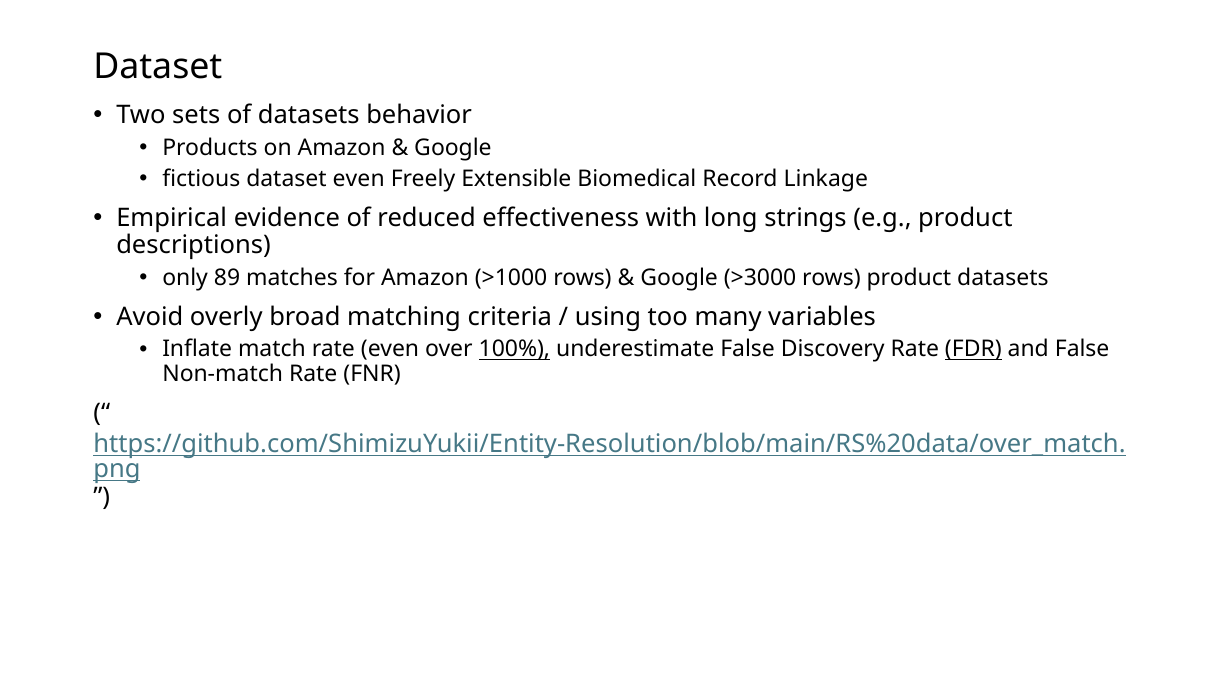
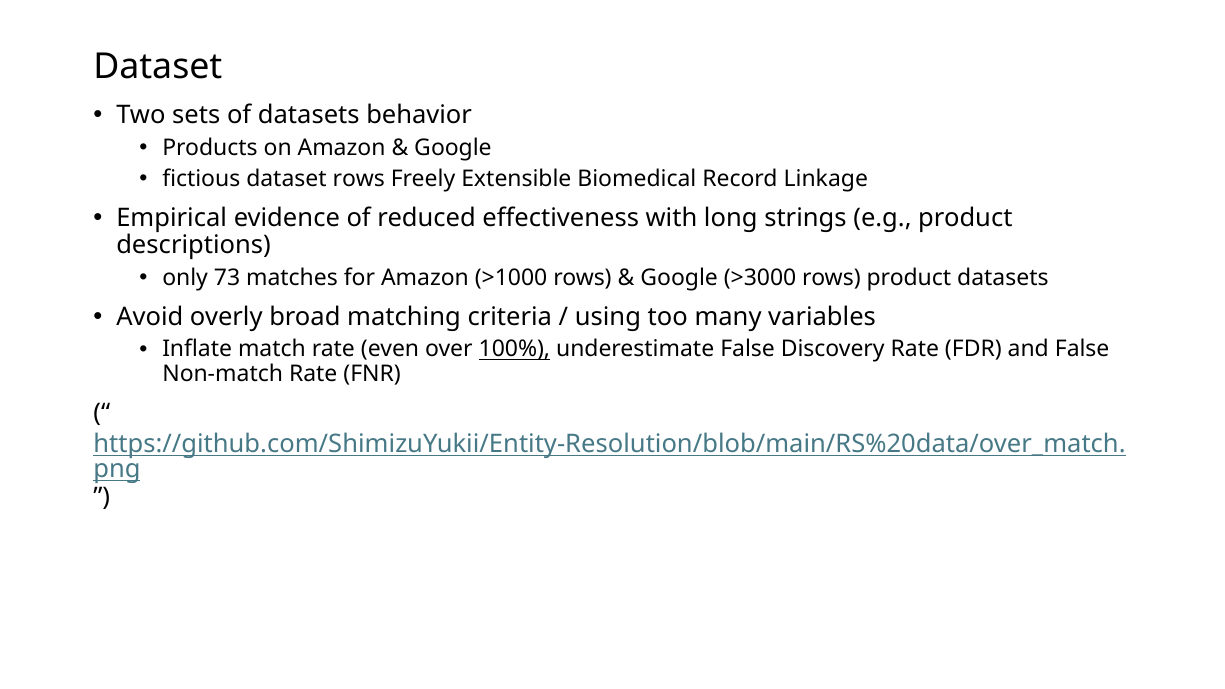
dataset even: even -> rows (359, 179)
89: 89 -> 73 (227, 278)
FDR underline: present -> none (973, 349)
